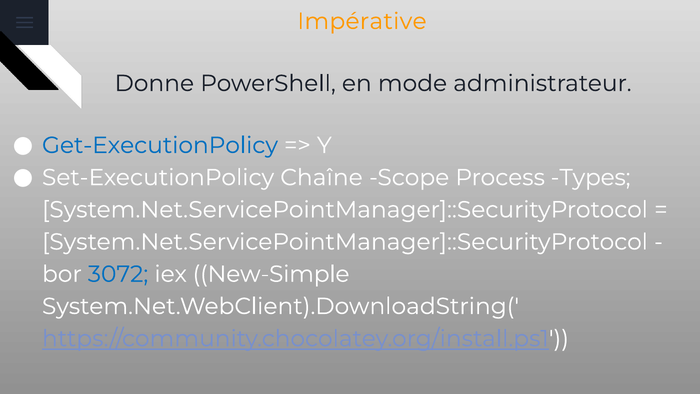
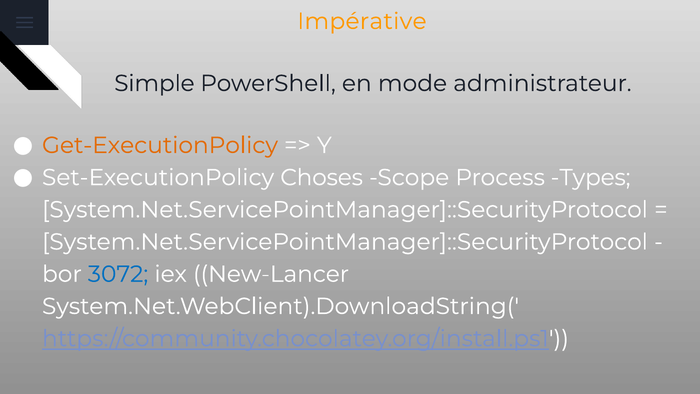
Donne: Donne -> Simple (154, 83)
Get-ExecutionPolicy colour: blue -> orange (160, 145)
Chaîne: Chaîne -> Choses (322, 177)
New-Simple: New-Simple -> New-Lancer (271, 274)
